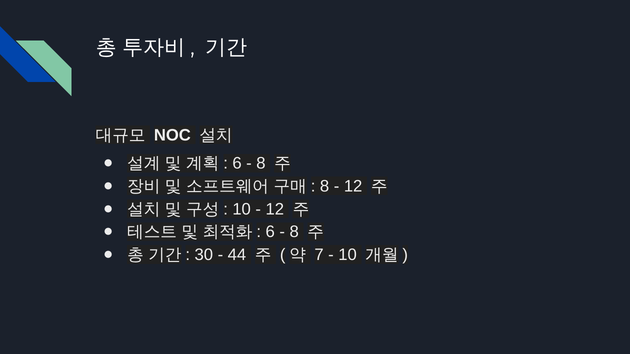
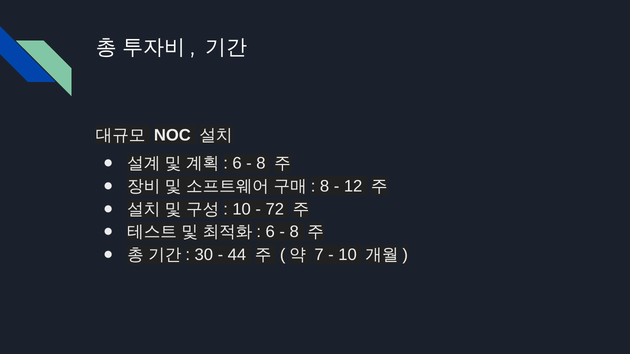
12: 12 -> 72 (275, 209)
